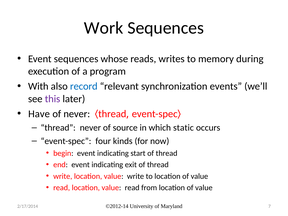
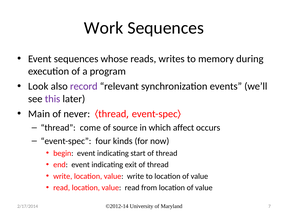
With: With -> Look (38, 86)
record colour: blue -> purple (84, 86)
Have: Have -> Main (39, 114)
thread never: never -> come (90, 128)
static: static -> affect (184, 128)
